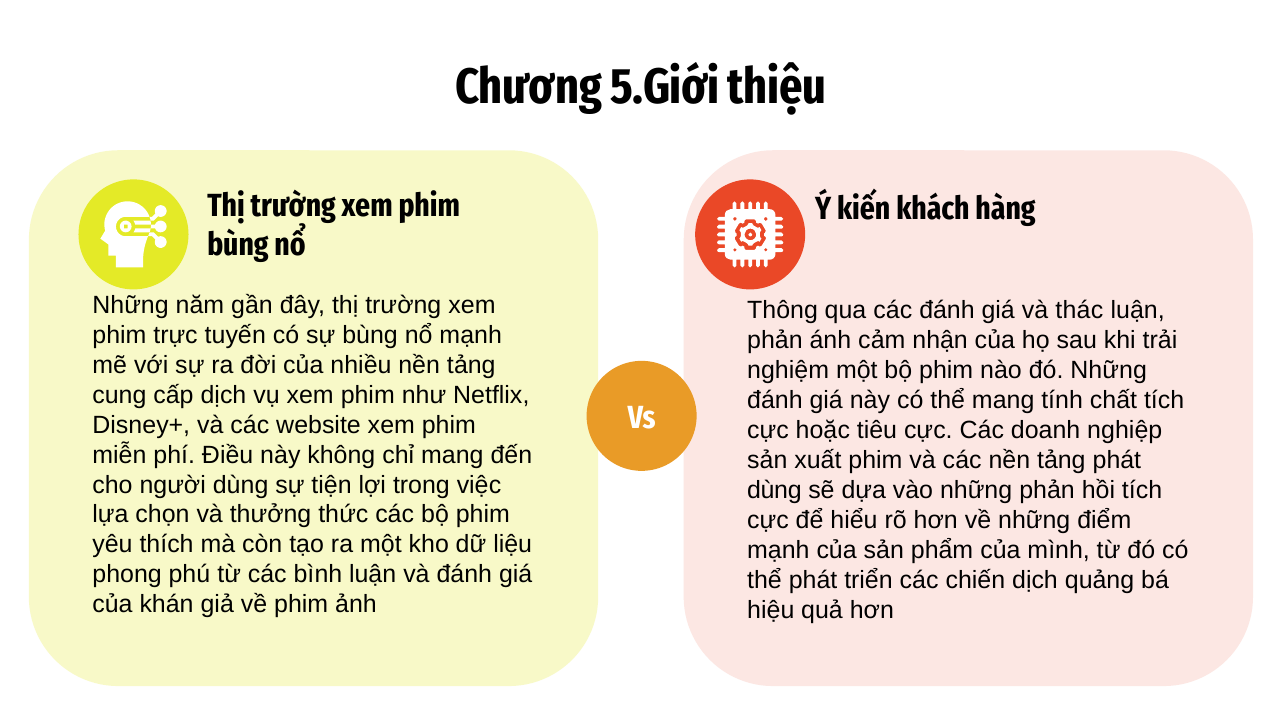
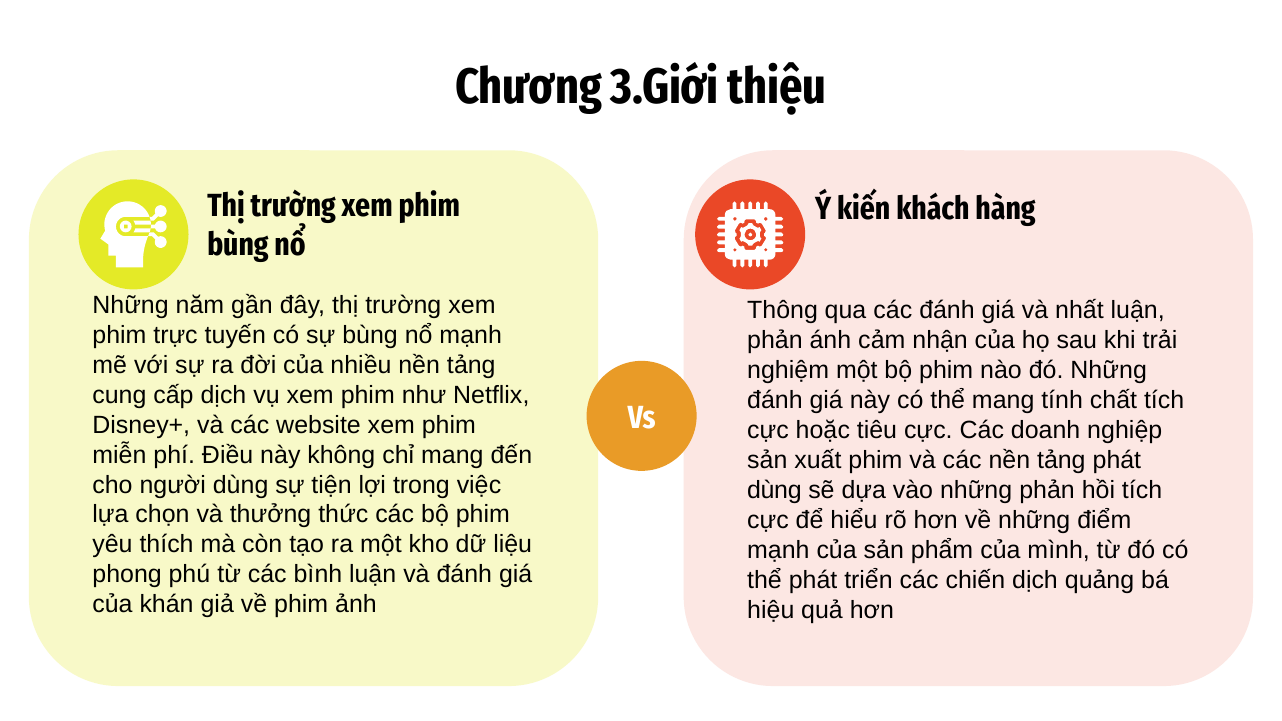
5.Giới: 5.Giới -> 3.Giới (665, 87)
thác: thác -> nhất (1079, 311)
